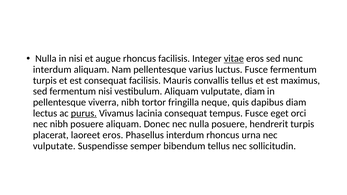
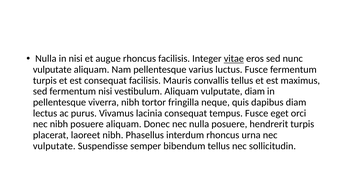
interdum: interdum -> vulputate (52, 70)
purus underline: present -> none (84, 113)
laoreet eros: eros -> nibh (113, 135)
